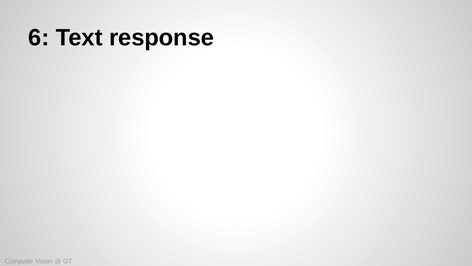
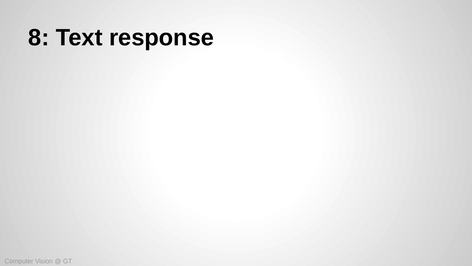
6: 6 -> 8 (39, 38)
